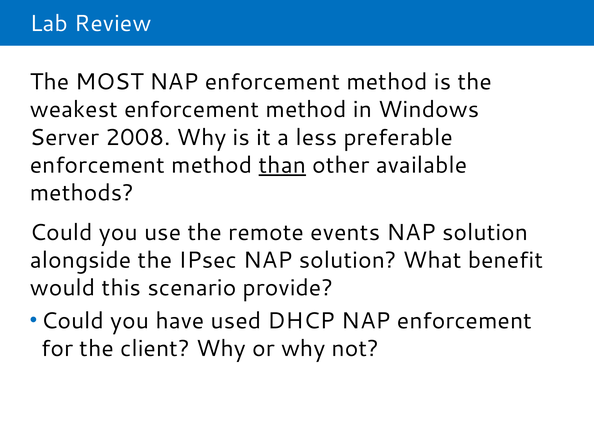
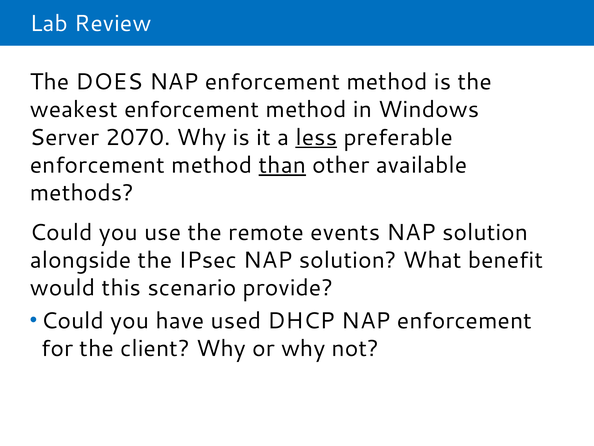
MOST: MOST -> DOES (109, 82)
2008: 2008 -> 2070 (138, 137)
less underline: none -> present (316, 137)
